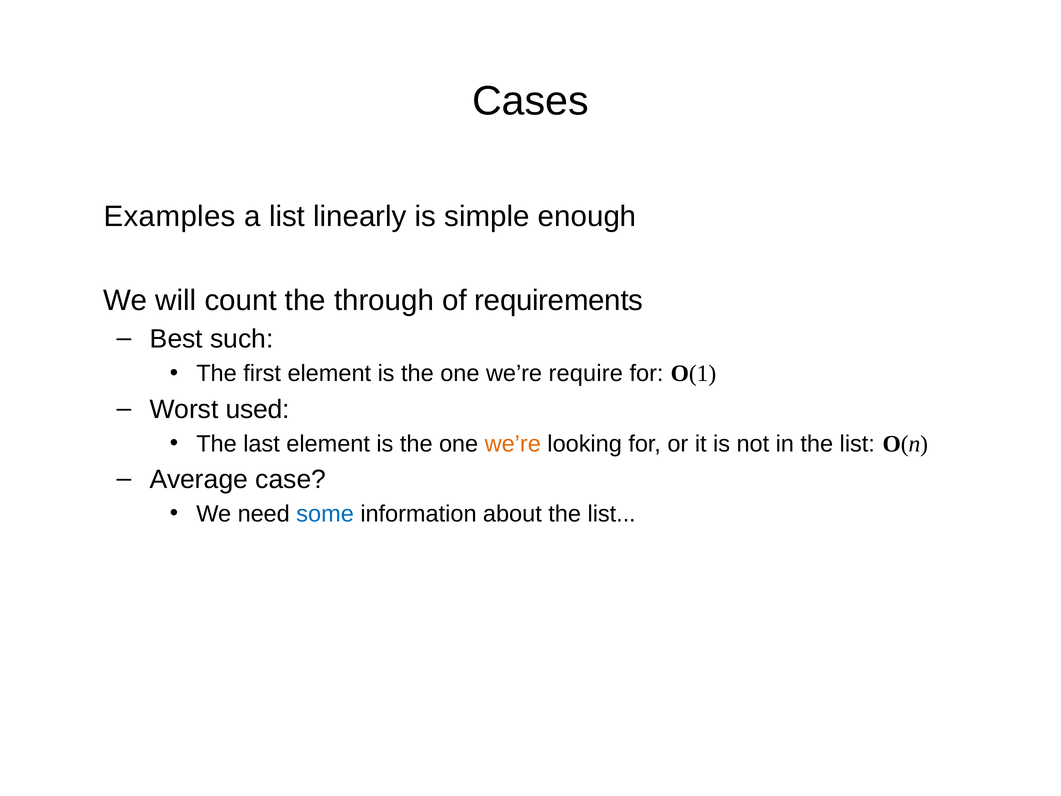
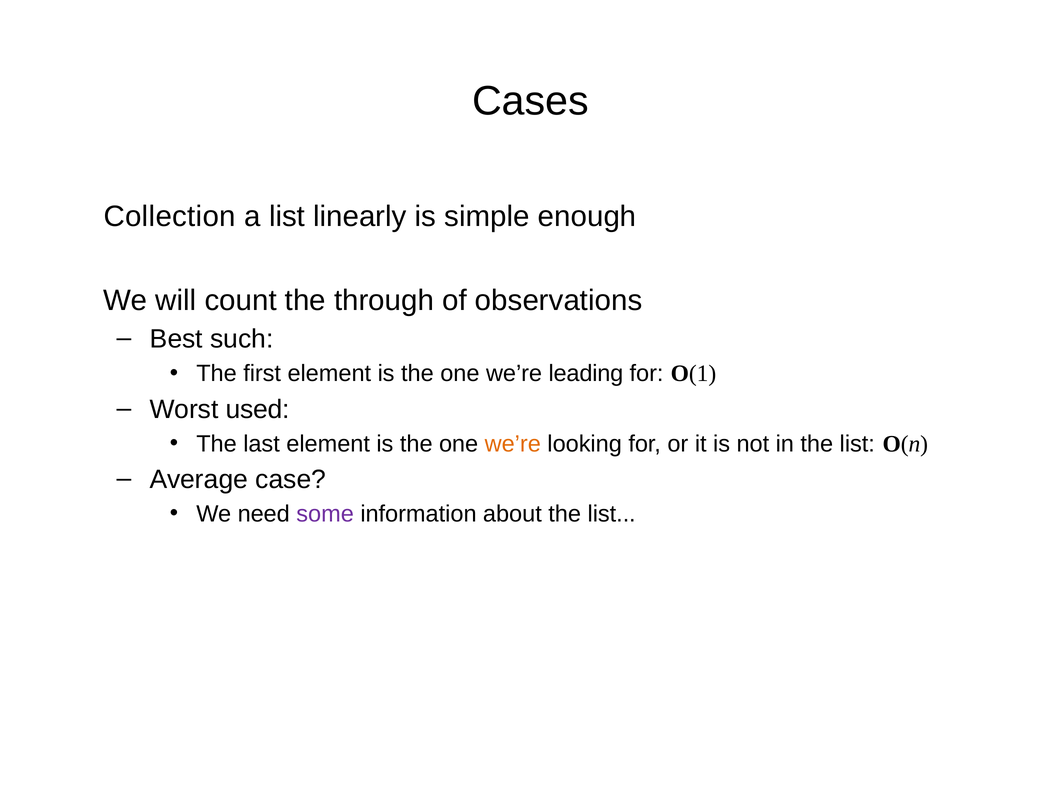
Examples: Examples -> Collection (170, 217)
requirements: requirements -> observations (559, 300)
require: require -> leading (586, 374)
some colour: blue -> purple (325, 514)
